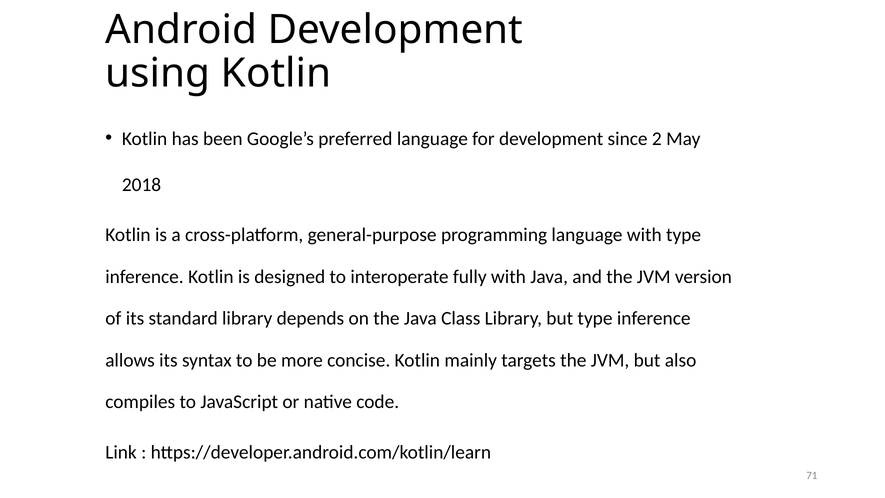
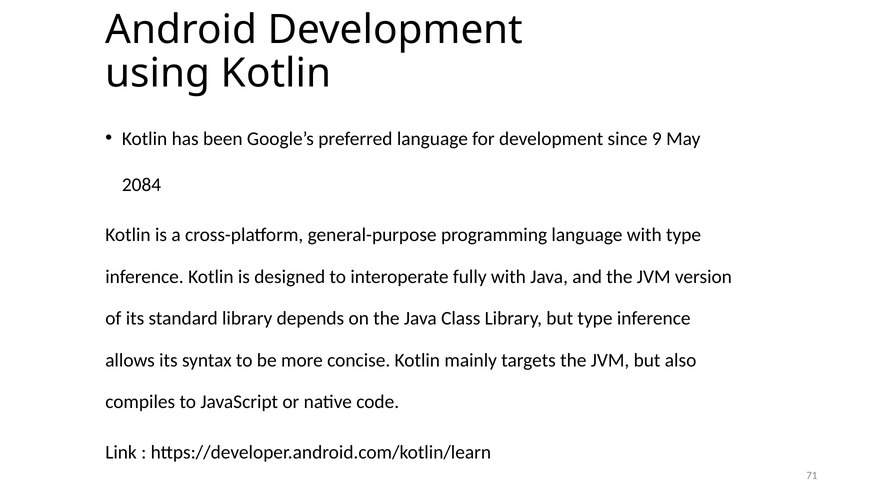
2: 2 -> 9 (657, 139)
2018: 2018 -> 2084 (142, 185)
